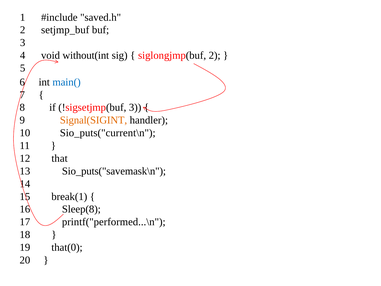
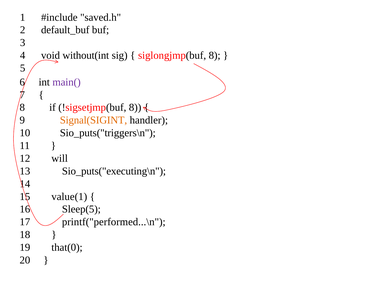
setjmp_buf: setjmp_buf -> default_buf (65, 30)
siglongjmp(buf 2: 2 -> 8 (215, 55)
main( colour: blue -> purple (67, 82)
!sigsetjmp(buf 3: 3 -> 8 (135, 107)
Sio_puts("current\n: Sio_puts("current\n -> Sio_puts("triggers\n (108, 133)
that: that -> will (60, 158)
Sio_puts("savemask\n: Sio_puts("savemask\n -> Sio_puts("executing\n (114, 171)
break(1: break(1 -> value(1 (69, 196)
Sleep(8: Sleep(8 -> Sleep(5 (81, 209)
